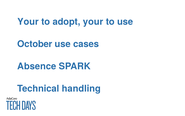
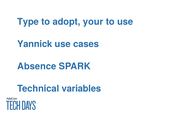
Your: Your -> Type (28, 22)
October: October -> Yannick (35, 44)
handling: handling -> variables (81, 88)
